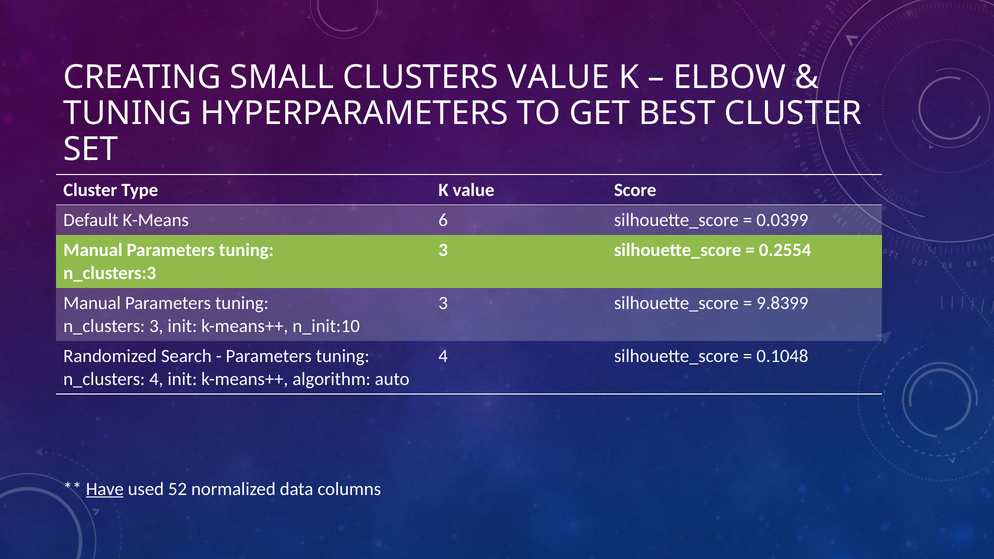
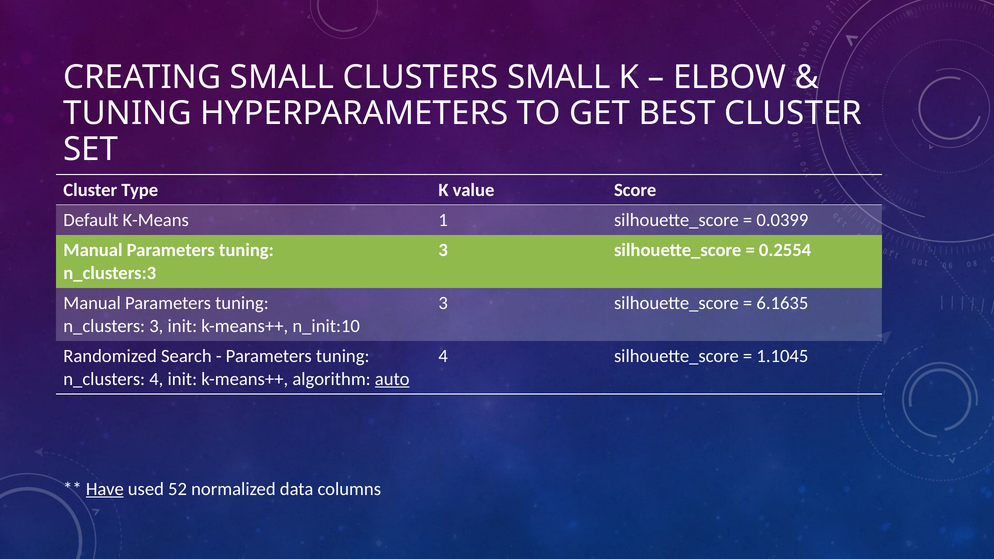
CLUSTERS VALUE: VALUE -> SMALL (559, 78)
6: 6 -> 1 (443, 220)
9.8399: 9.8399 -> 6.1635 (782, 303)
0.1048: 0.1048 -> 1.1045 (782, 356)
auto underline: none -> present (392, 379)
